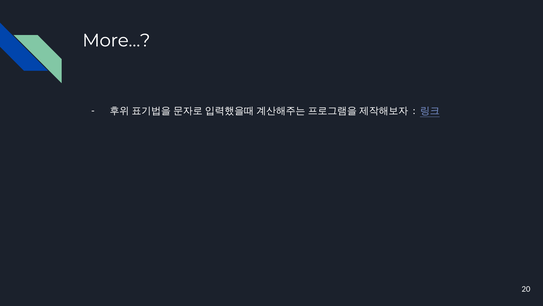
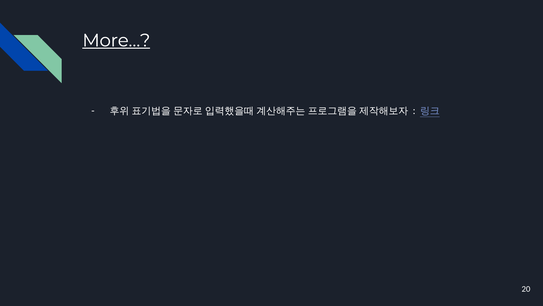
More… underline: none -> present (116, 40)
